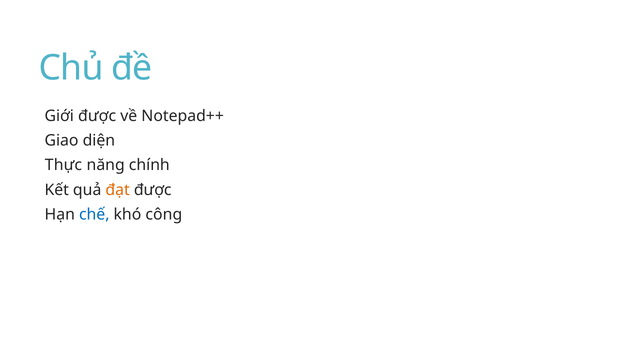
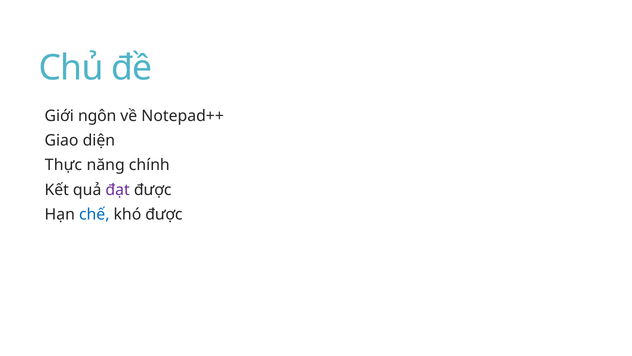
Giới được: được -> ngôn (97, 116)
đạt colour: orange -> purple (118, 190)
khó công: công -> được (164, 214)
